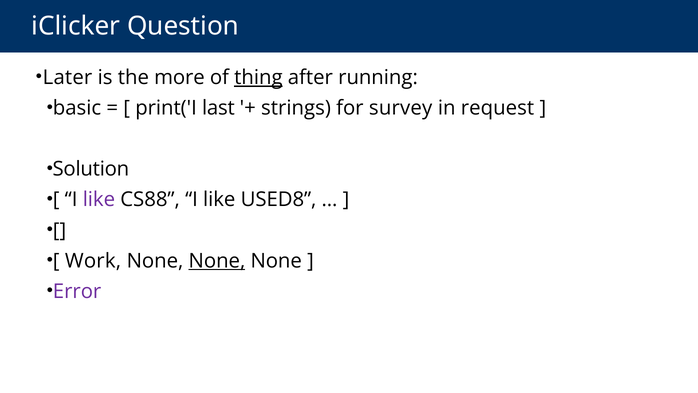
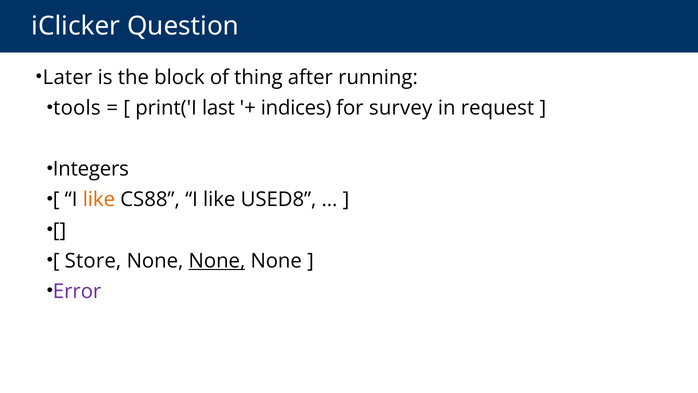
more: more -> block (179, 77)
thing underline: present -> none (258, 77)
basic: basic -> tools (77, 108)
strings: strings -> indices (296, 108)
Solution: Solution -> Integers (91, 169)
like colour: purple -> orange (99, 200)
Work: Work -> Store (93, 261)
